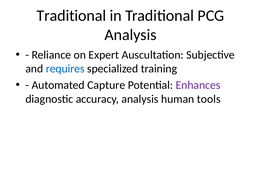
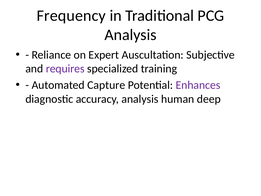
Traditional: Traditional -> Frequency (71, 16)
requires colour: blue -> purple (65, 69)
tools: tools -> deep (209, 99)
